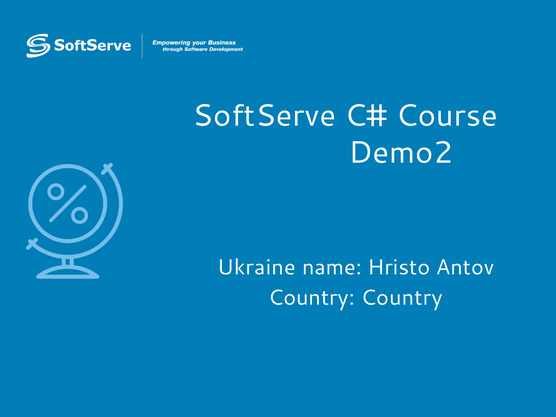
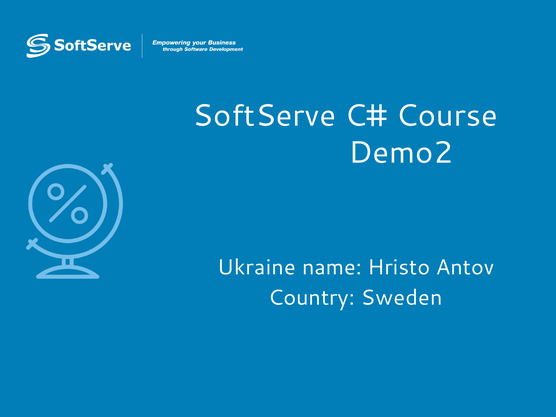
Country Country: Country -> Sweden (402, 298)
